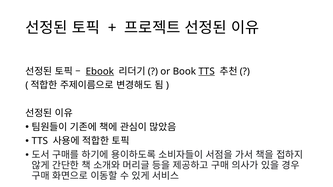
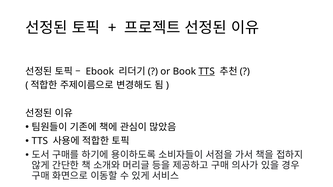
Ebook underline: present -> none (100, 71)
